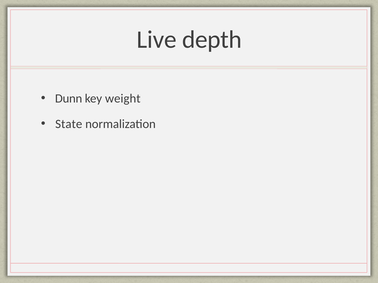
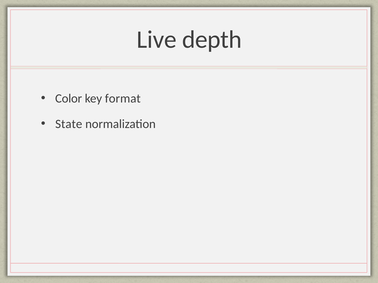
Dunn: Dunn -> Color (69, 99)
weight: weight -> format (123, 99)
